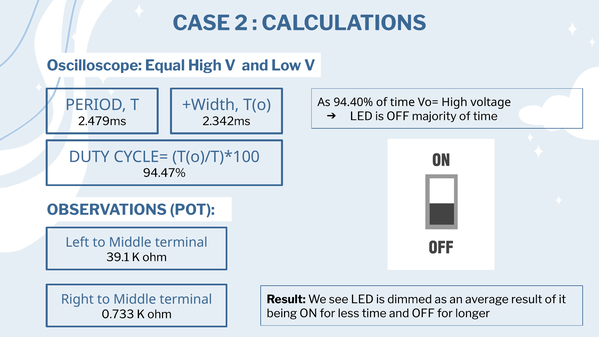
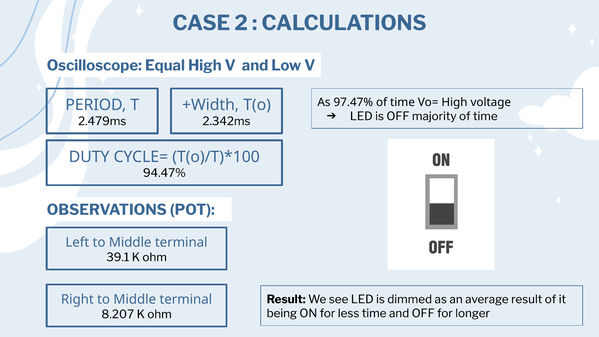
94.40%: 94.40% -> 97.47% (353, 102)
0.733: 0.733 -> 8.207 (118, 314)
